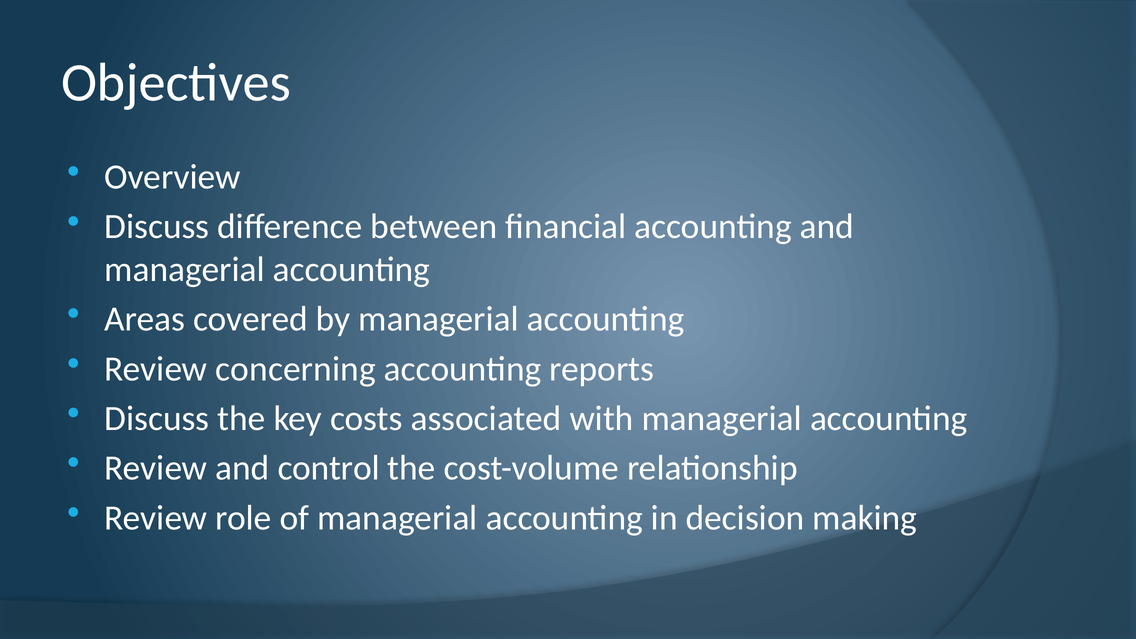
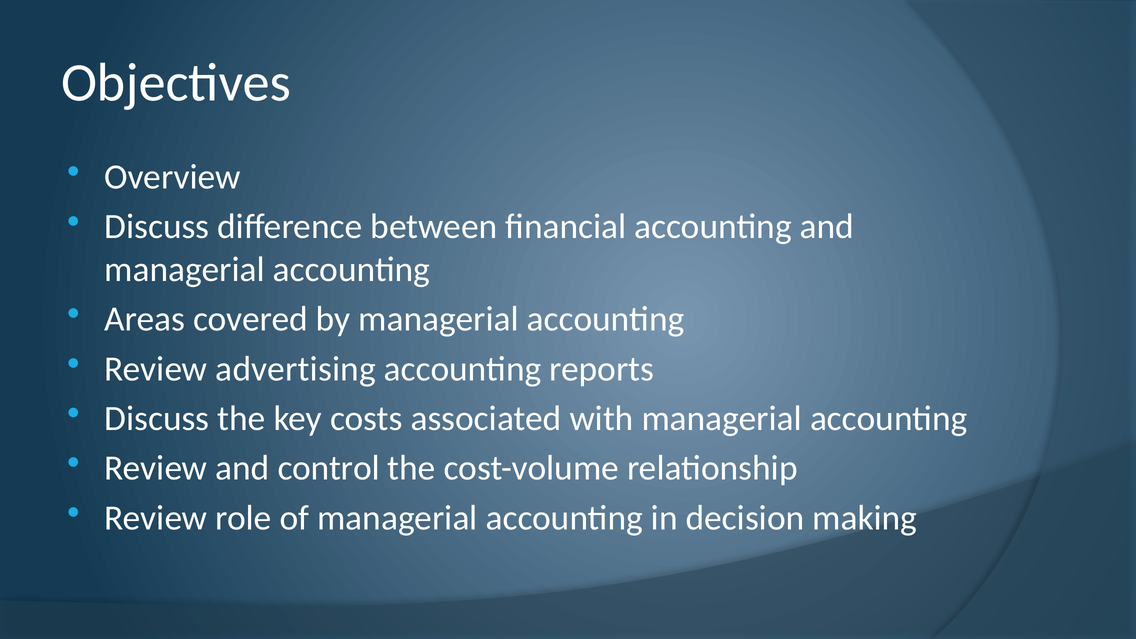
concerning: concerning -> advertising (296, 369)
